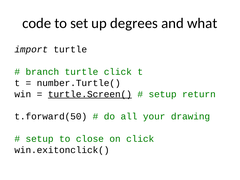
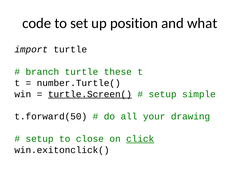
degrees: degrees -> position (134, 23)
turtle click: click -> these (118, 72)
return: return -> simple (199, 94)
click underline: none -> present (140, 139)
